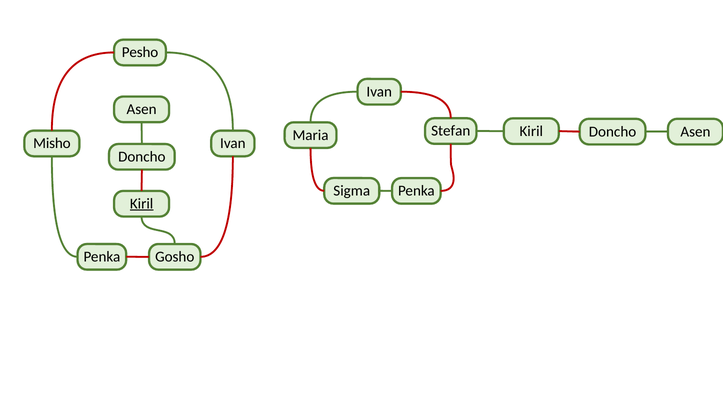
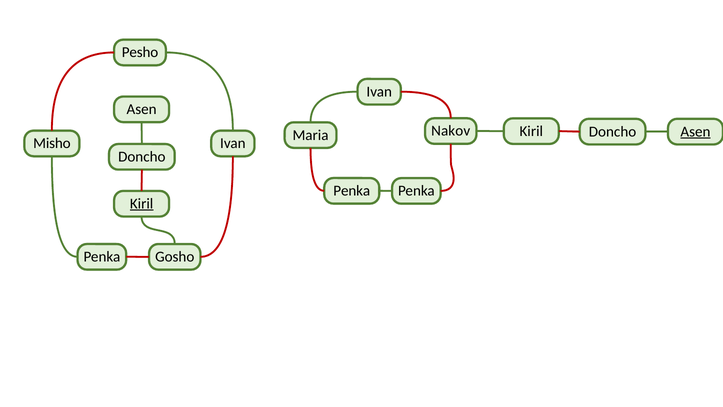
Stefan: Stefan -> Nakov (451, 131)
Asen underline: none -> present (695, 131)
Sigma: Sigma -> Penka (352, 191)
